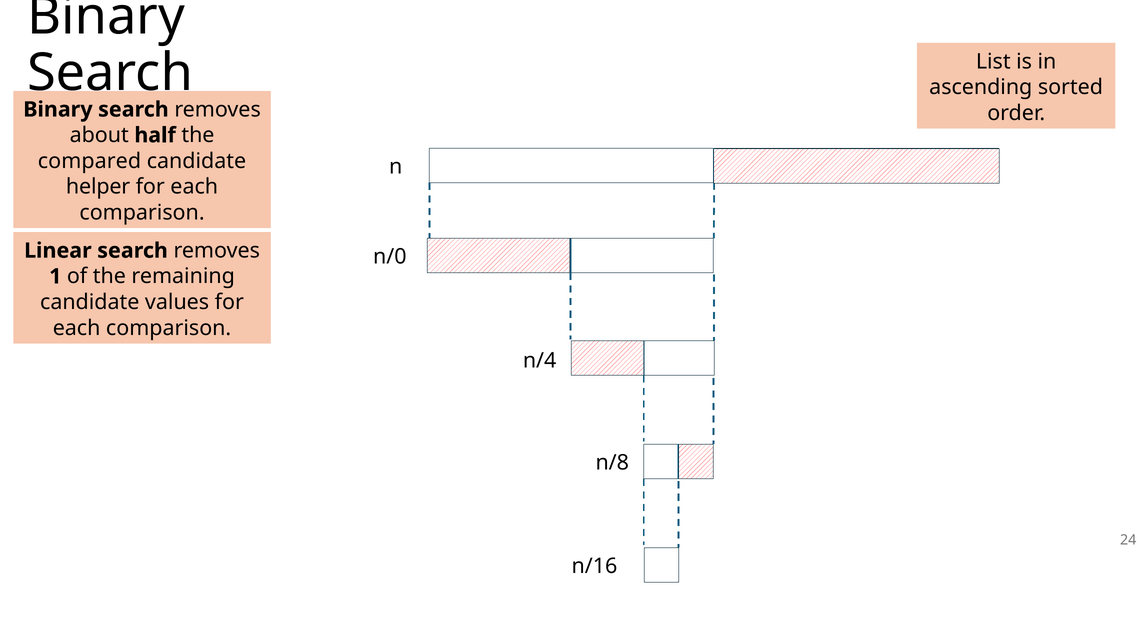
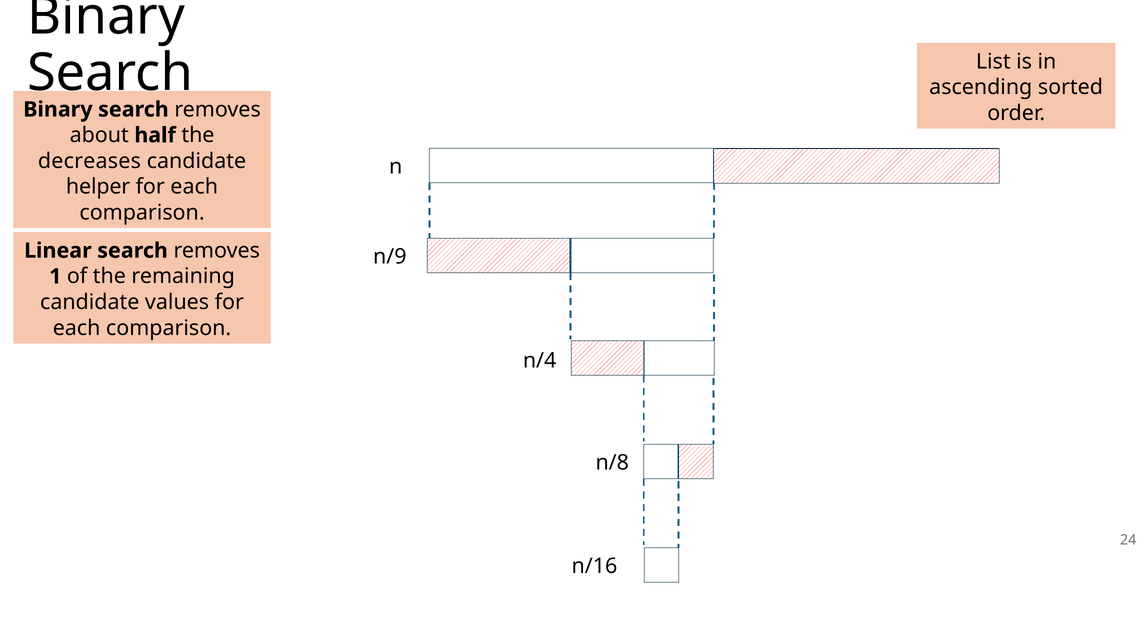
compared: compared -> decreases (89, 161)
n/0: n/0 -> n/9 (390, 257)
